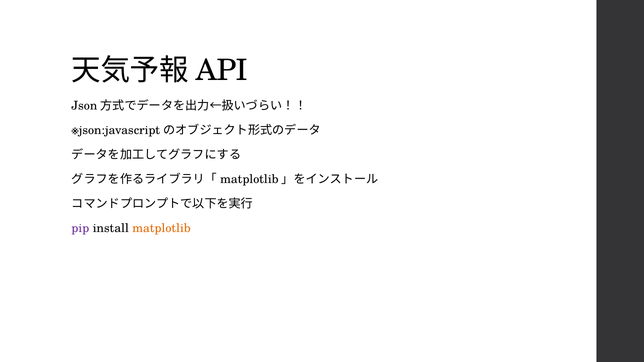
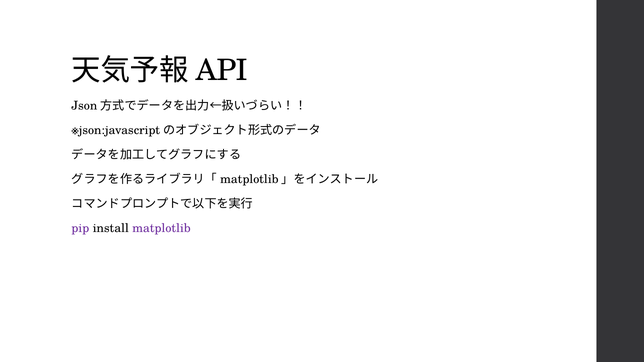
matplotlib colour: orange -> purple (161, 229)
